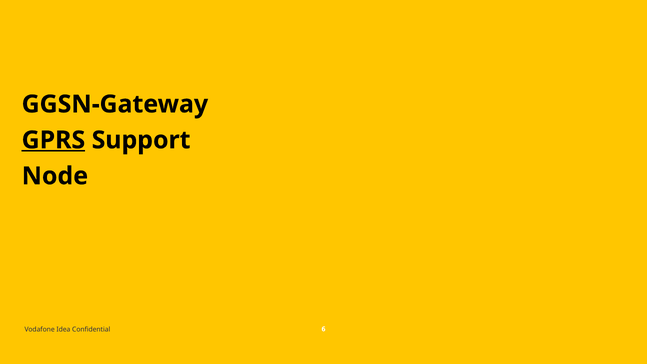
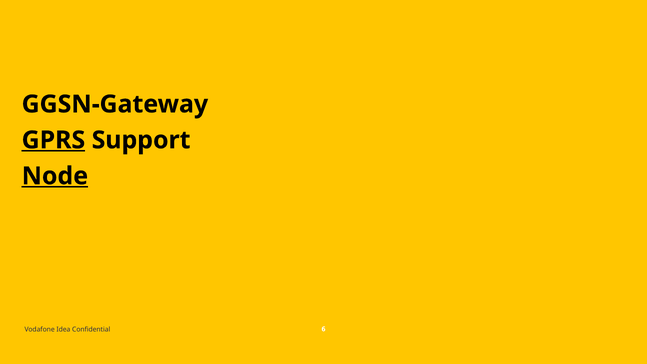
Node underline: none -> present (55, 176)
